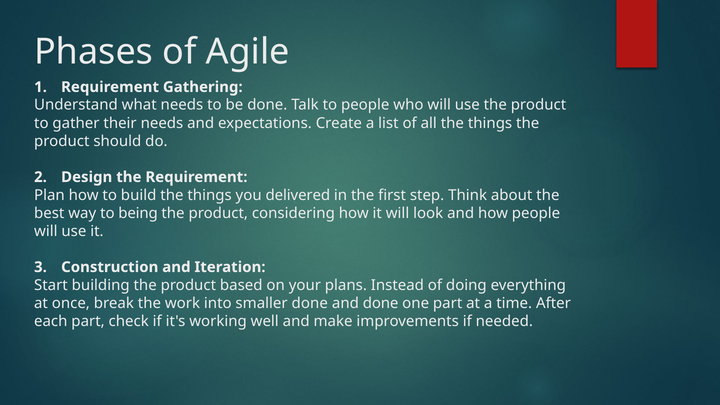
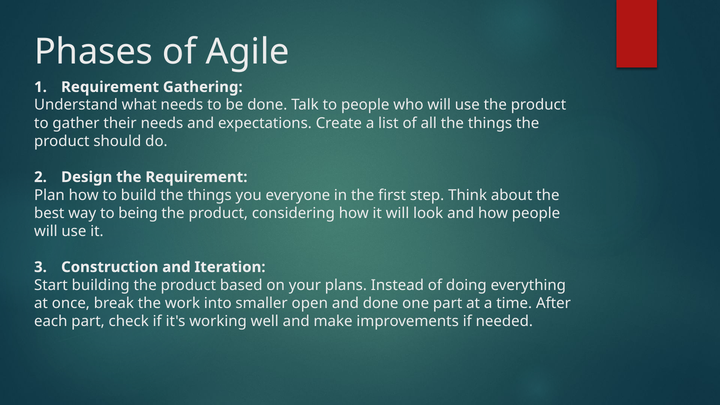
delivered: delivered -> everyone (298, 195)
smaller done: done -> open (310, 303)
